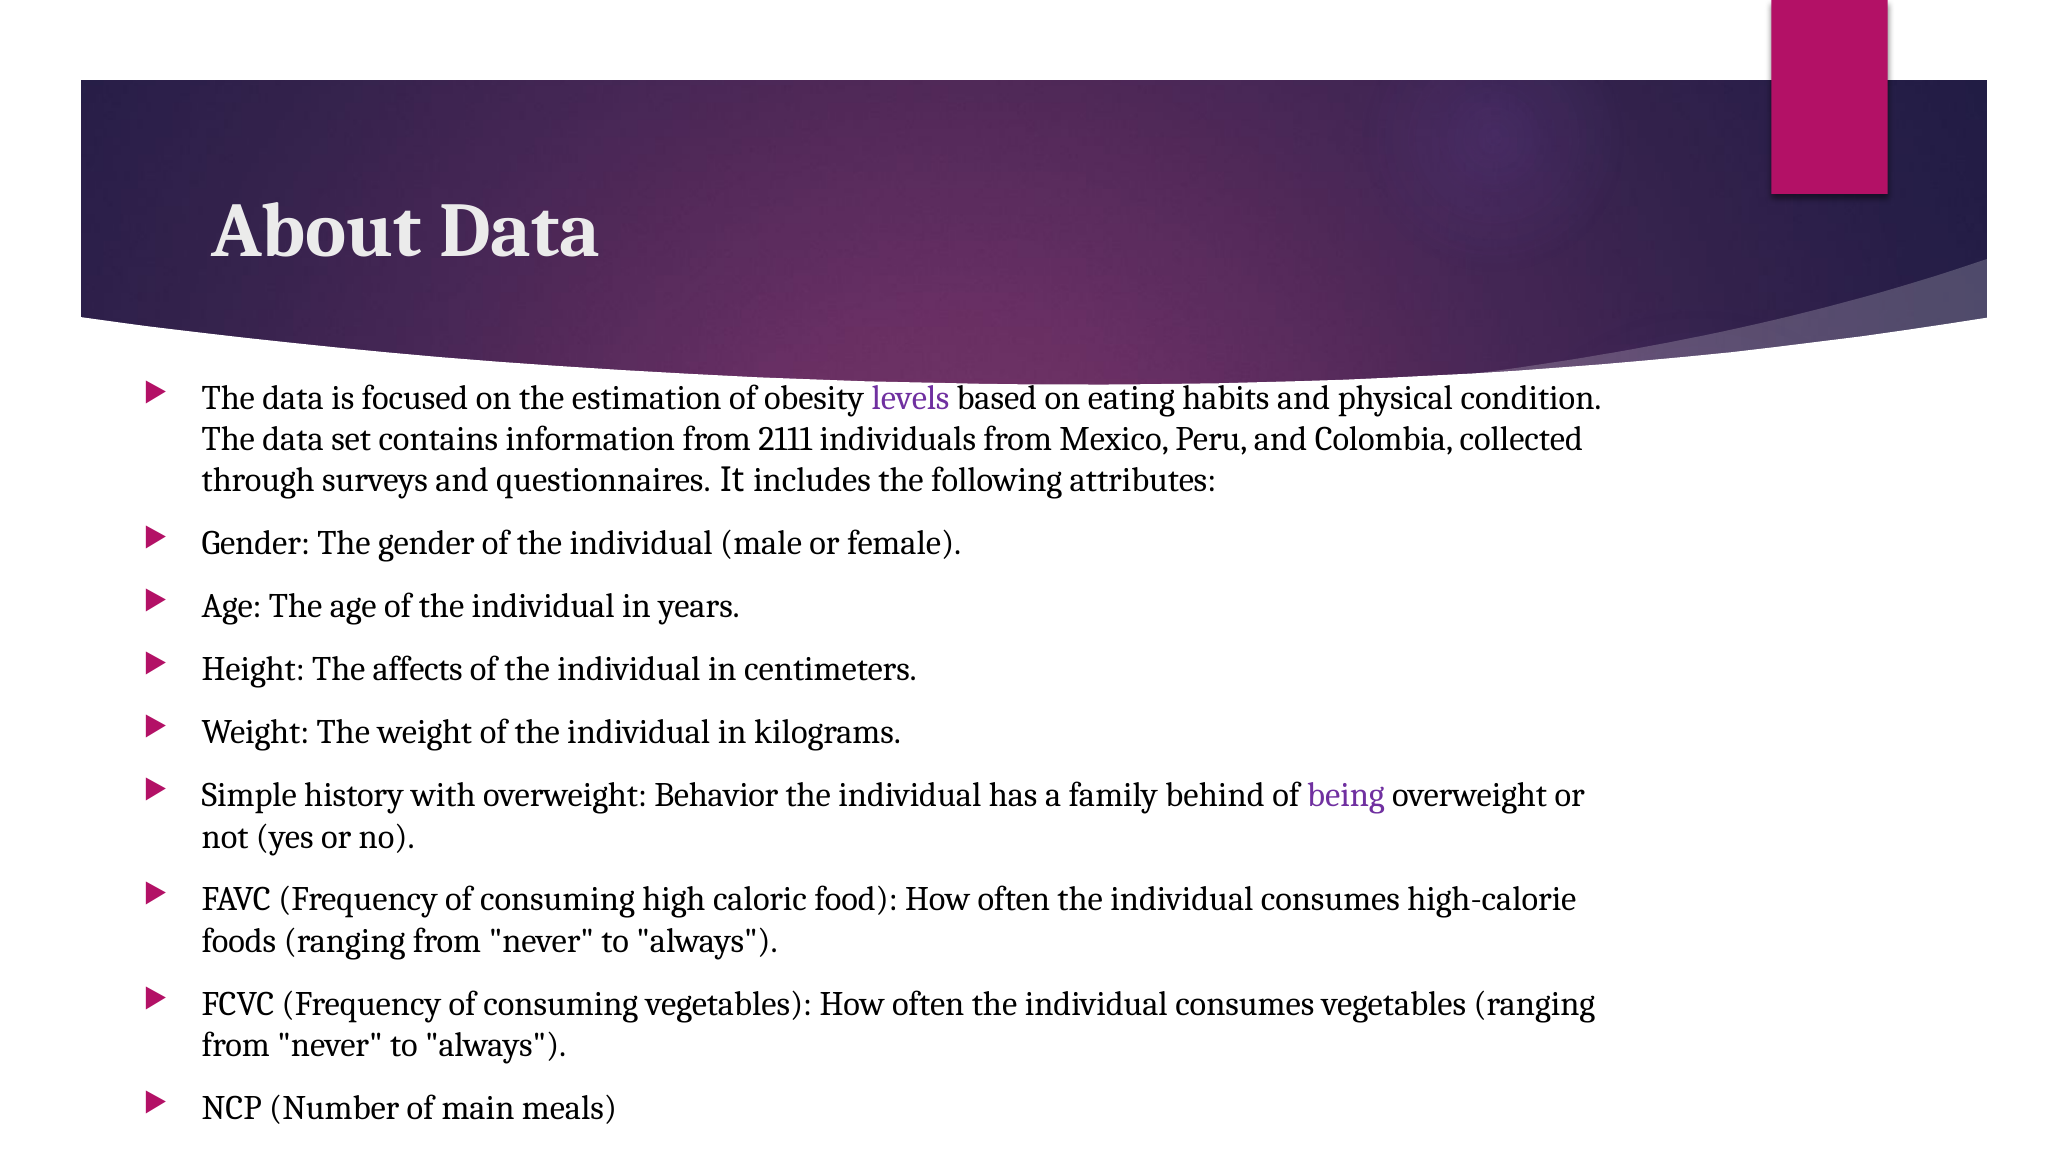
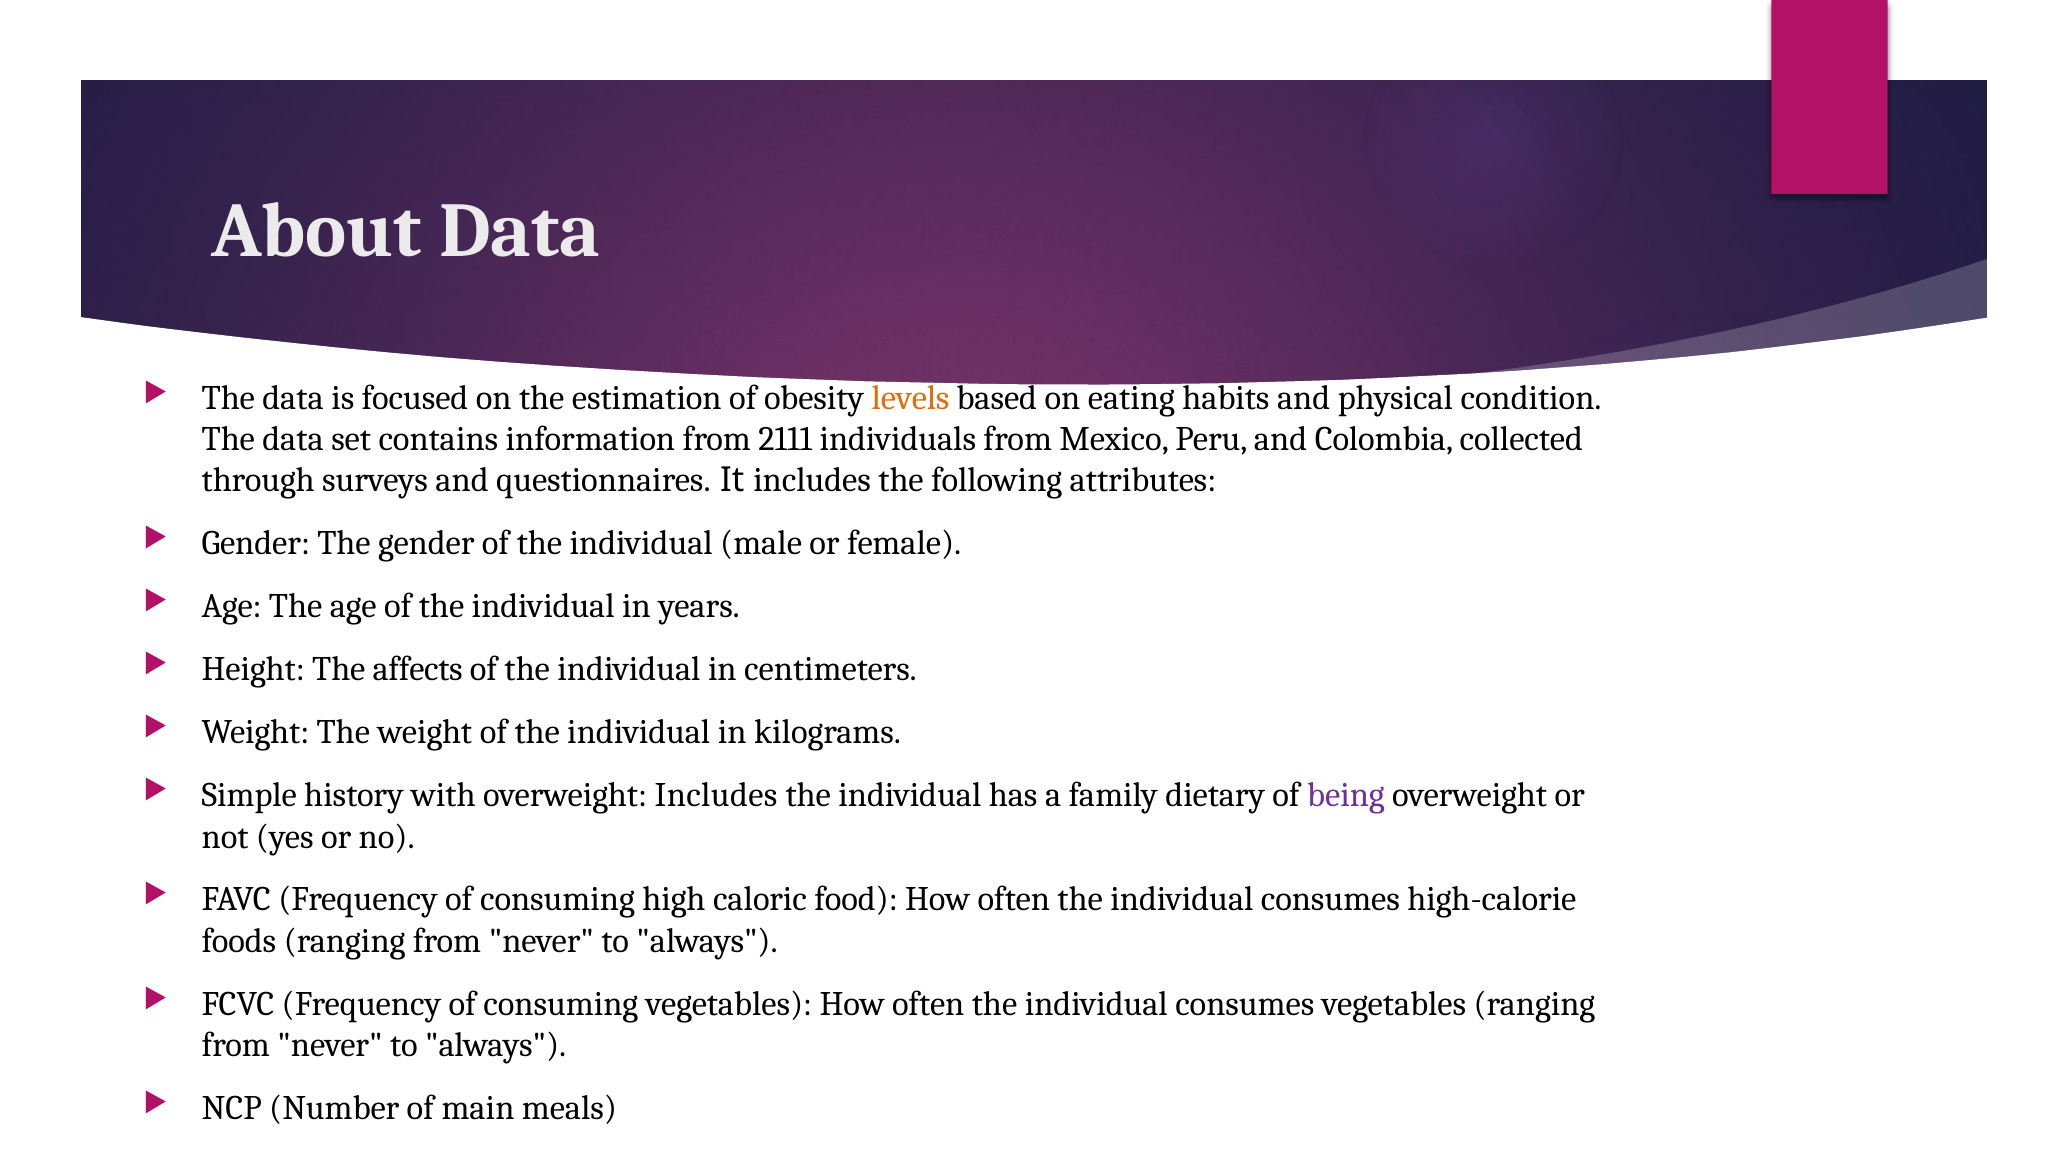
levels colour: purple -> orange (911, 398)
overweight Behavior: Behavior -> Includes (716, 795)
behind: behind -> dietary (1215, 795)
